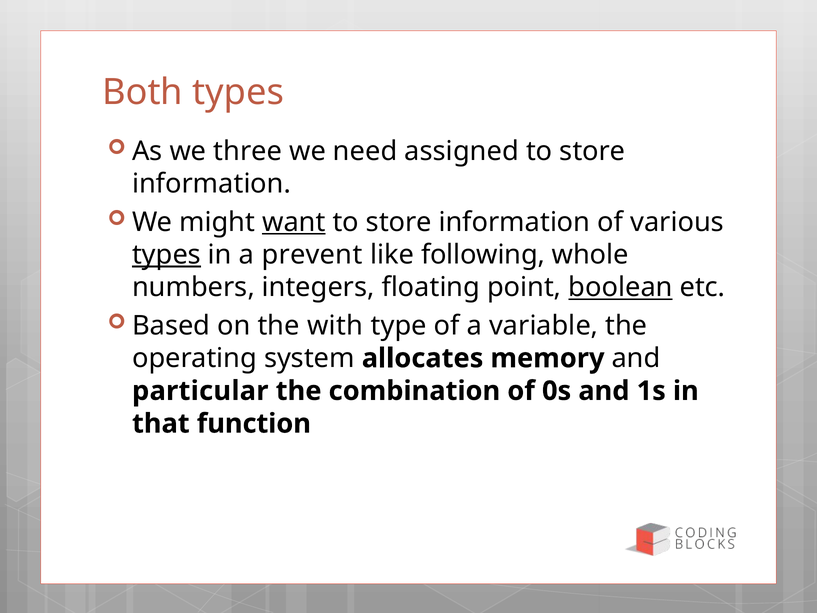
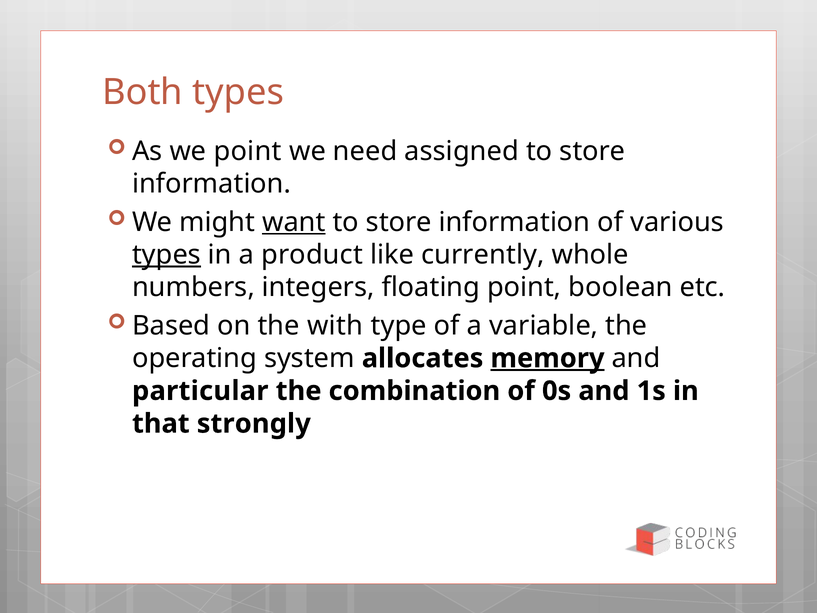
we three: three -> point (248, 151)
prevent: prevent -> product (312, 255)
following: following -> currently (483, 255)
boolean underline: present -> none (621, 287)
memory underline: none -> present (547, 358)
function: function -> strongly (254, 423)
